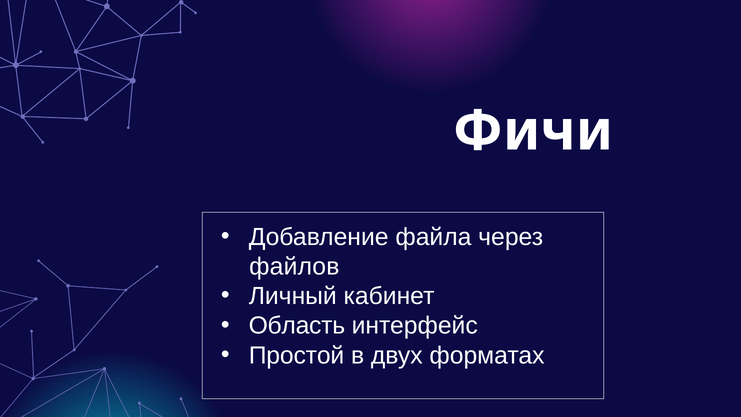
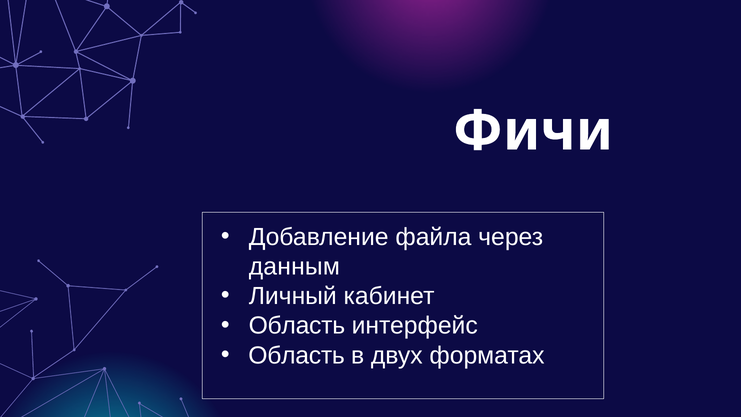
файлов: файлов -> данным (294, 266)
Простой: Простой -> Область (297, 355)
